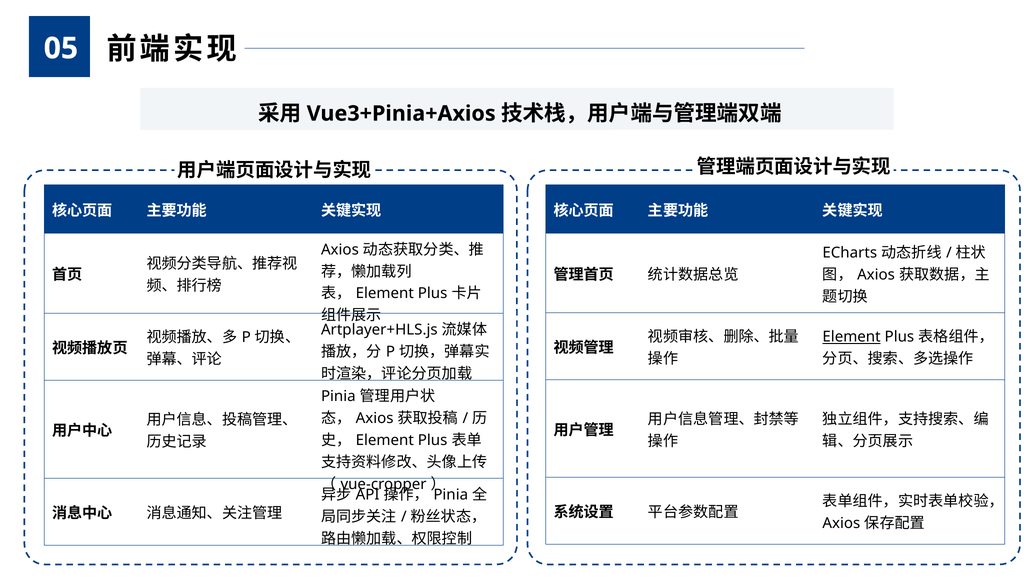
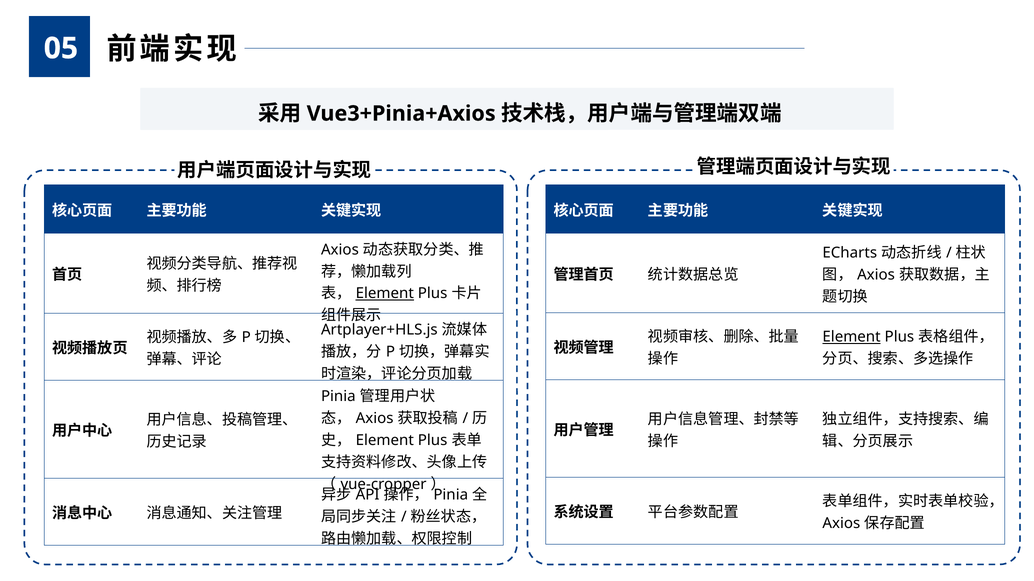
Element underline: none -> present (385, 294)
